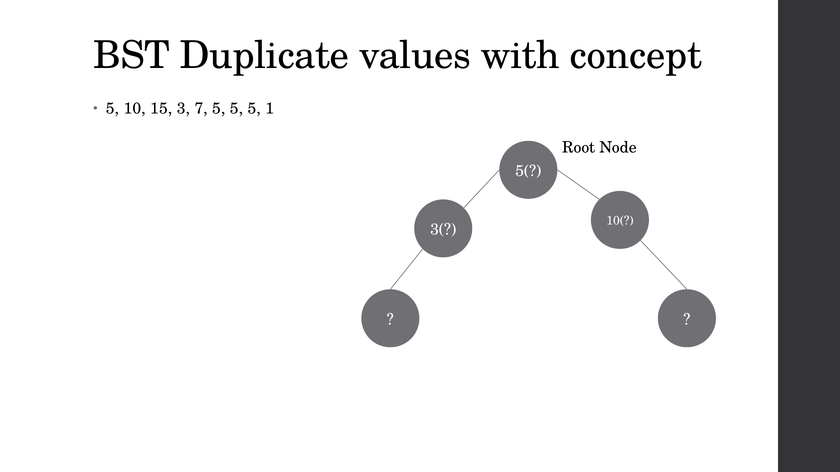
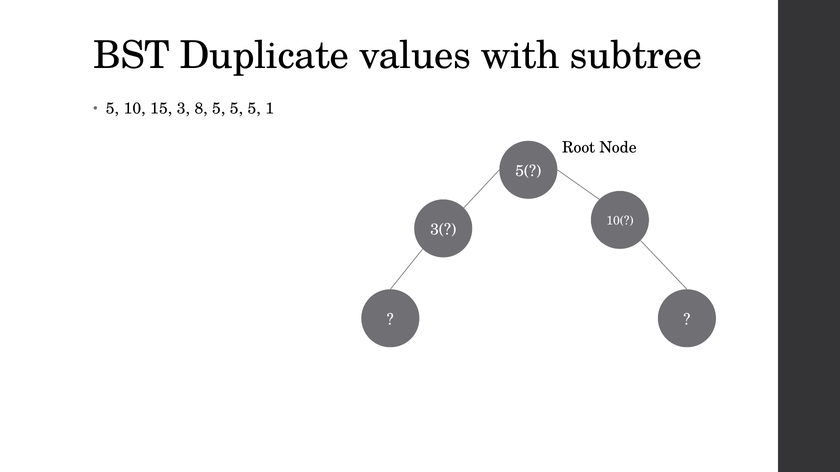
concept: concept -> subtree (636, 55)
7: 7 -> 8 (201, 109)
